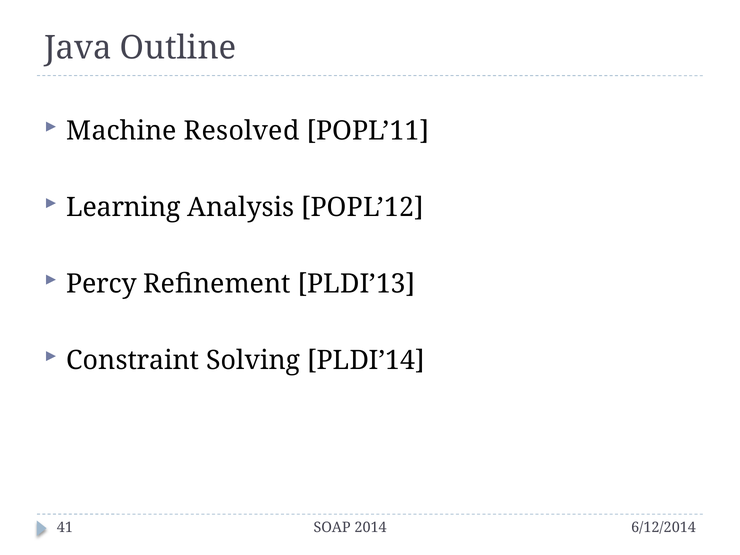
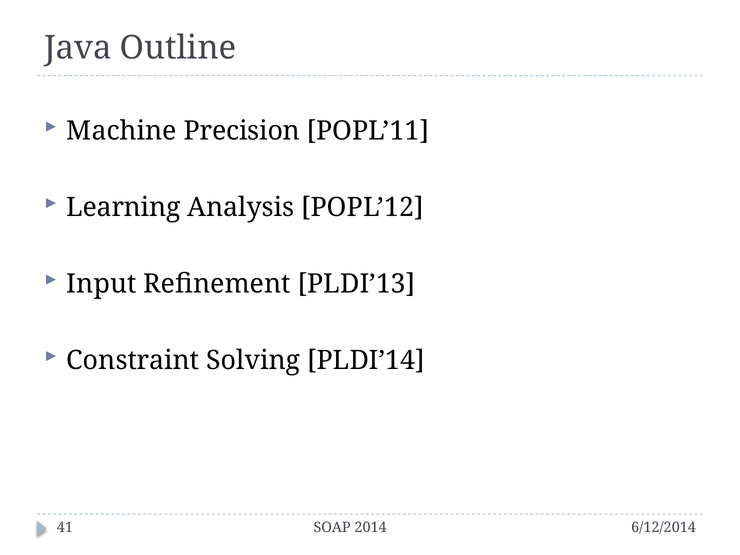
Resolved: Resolved -> Precision (242, 131)
Percy: Percy -> Input (101, 284)
